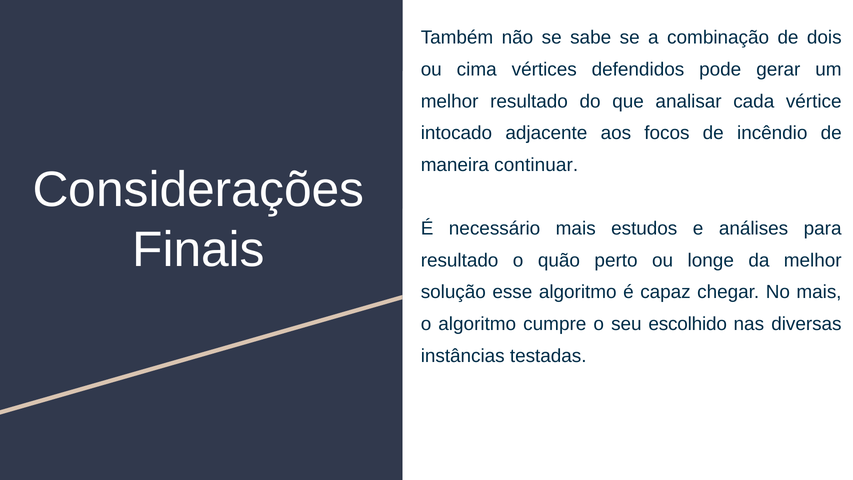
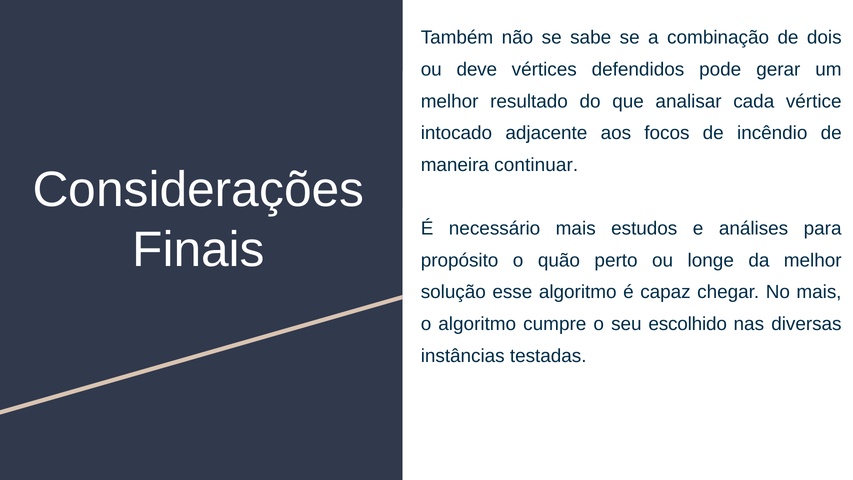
cima: cima -> deve (477, 69)
resultado: resultado -> propósito (460, 260)
